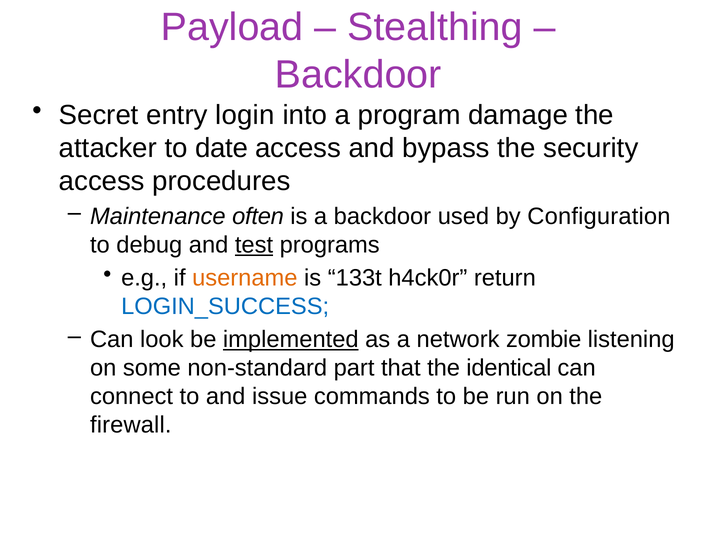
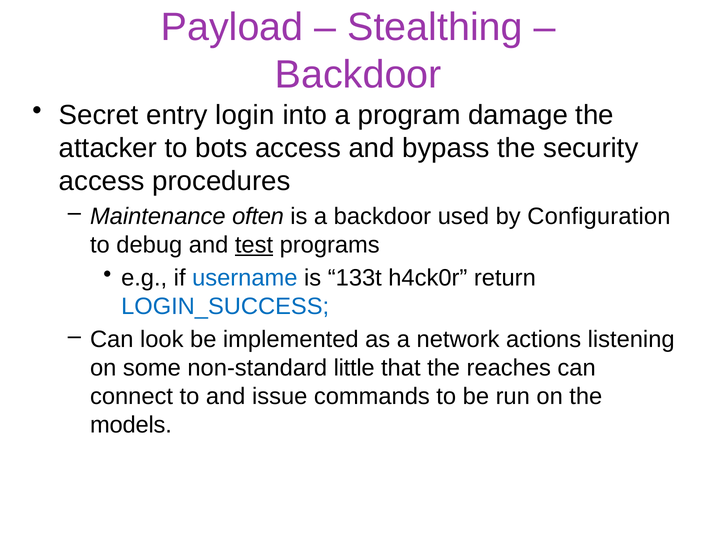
date: date -> bots (221, 148)
username colour: orange -> blue (245, 278)
implemented underline: present -> none (291, 340)
zombie: zombie -> actions (544, 340)
part: part -> little (354, 368)
identical: identical -> reaches (509, 368)
firewall: firewall -> models (131, 425)
